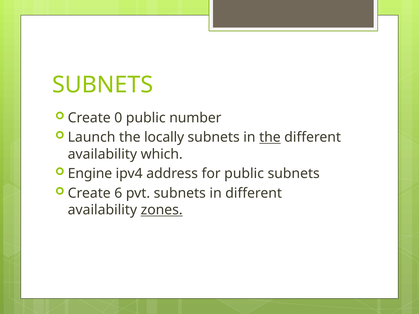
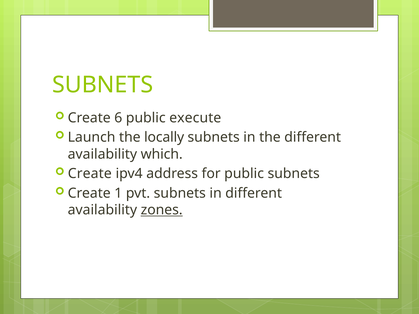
0: 0 -> 6 (118, 118)
number: number -> execute (195, 118)
the underline: present -> none (270, 137)
Engine: Engine -> Create (90, 174)
6: 6 -> 1 (118, 193)
